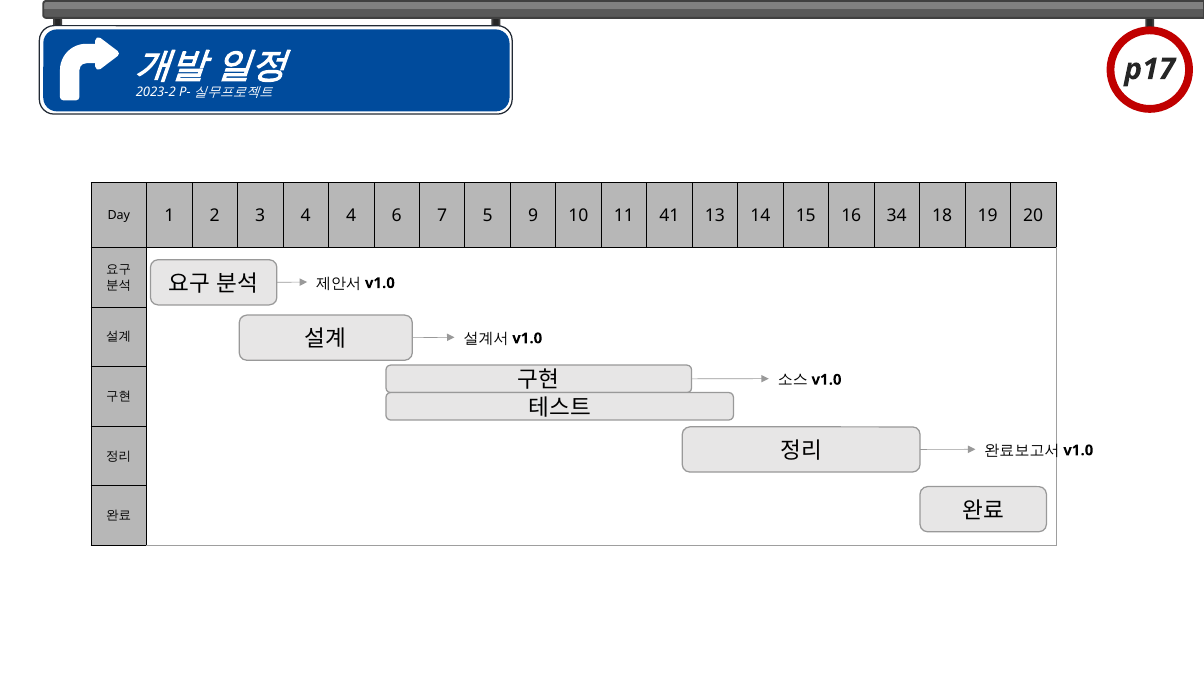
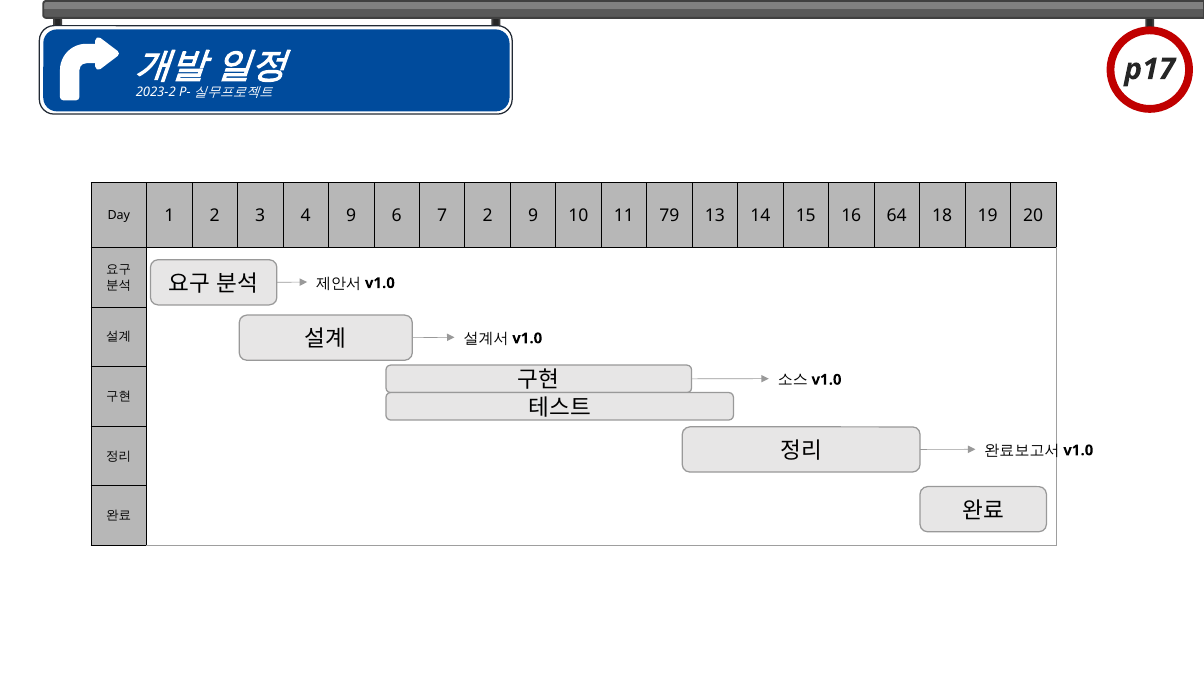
4 4: 4 -> 9 (351, 216)
7 5: 5 -> 2 (488, 216)
41: 41 -> 79 (669, 216)
34: 34 -> 64 (897, 216)
